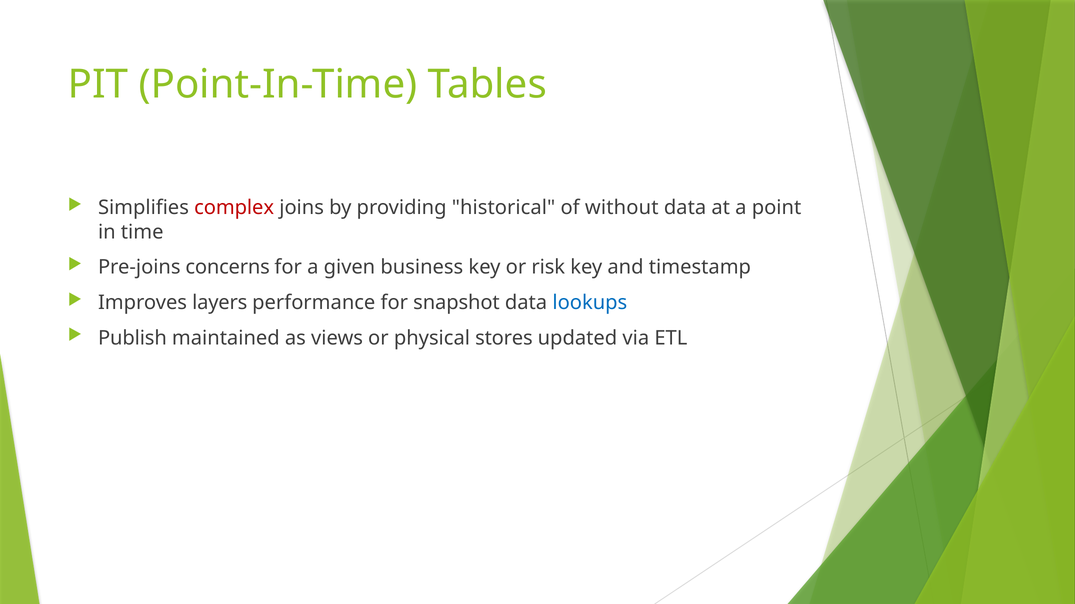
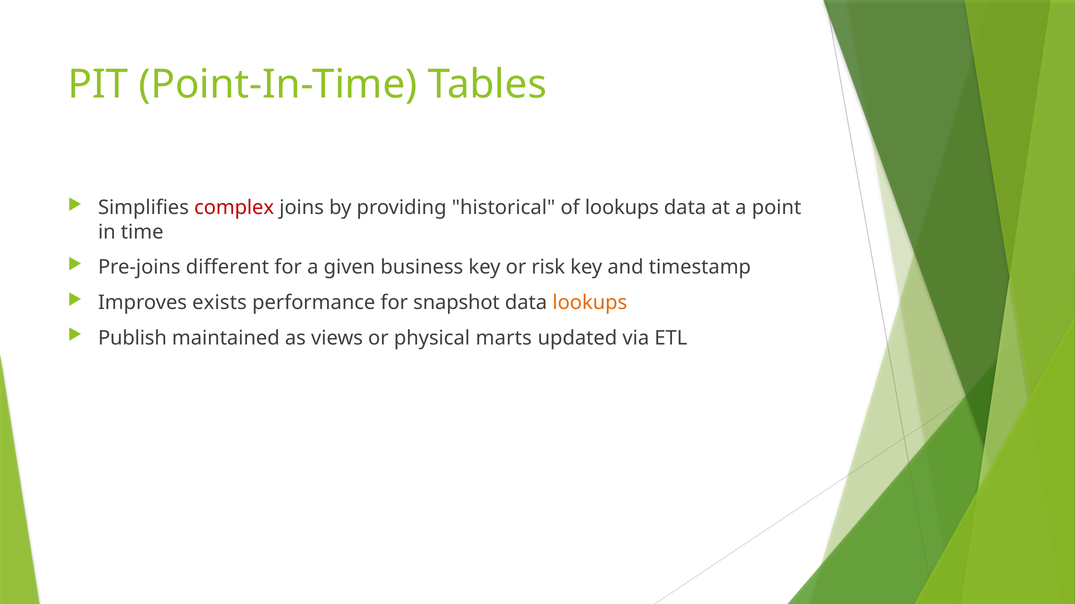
of without: without -> lookups (622, 208)
concerns: concerns -> different (227, 268)
layers: layers -> exists (220, 303)
lookups colour: blue -> orange (590, 303)
stores: stores -> marts (504, 338)
